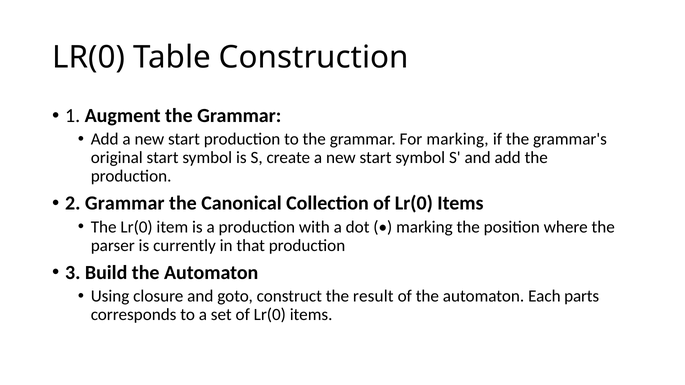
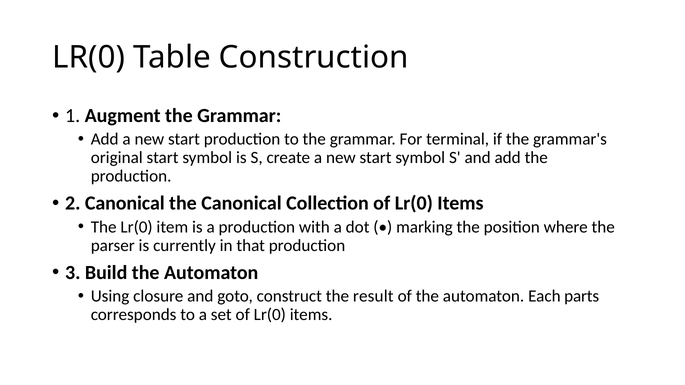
For marking: marking -> terminal (458, 139)
2 Grammar: Grammar -> Canonical (125, 203)
